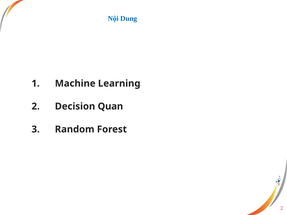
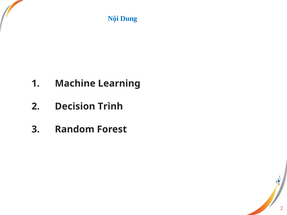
Quan: Quan -> Trình (110, 106)
